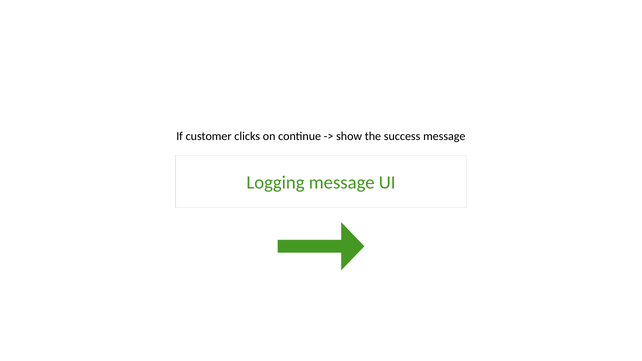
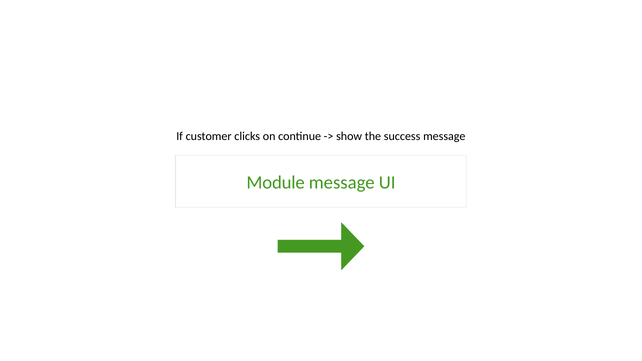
Logging: Logging -> Module (276, 182)
